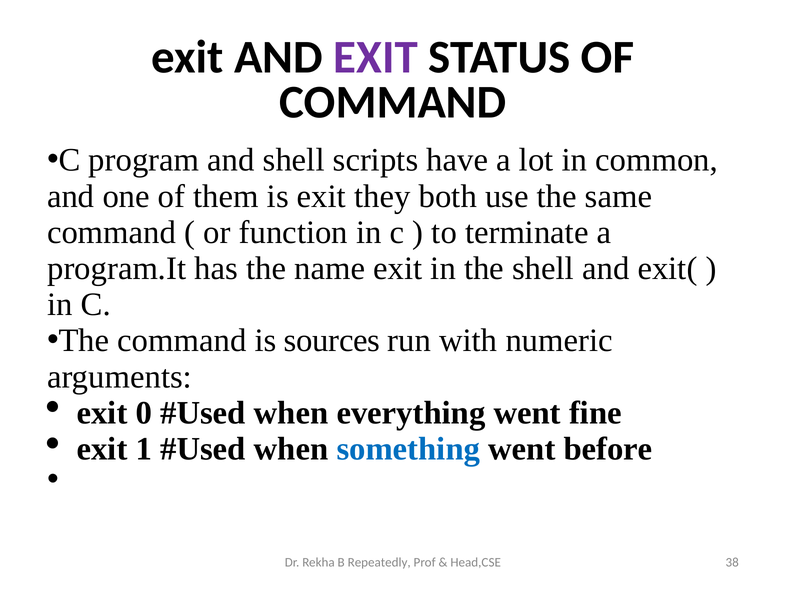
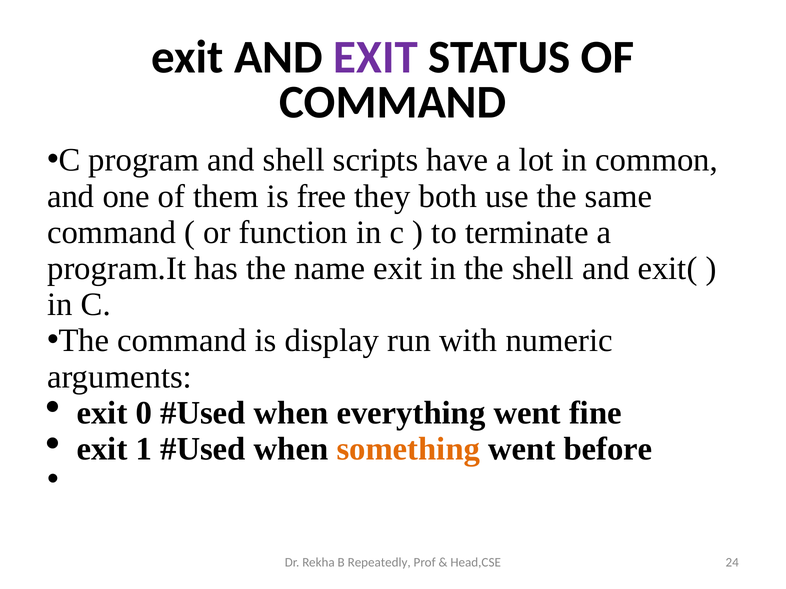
is exit: exit -> free (322, 196)
sources: sources -> display (332, 341)
something colour: blue -> orange (408, 449)
38: 38 -> 24 (732, 563)
